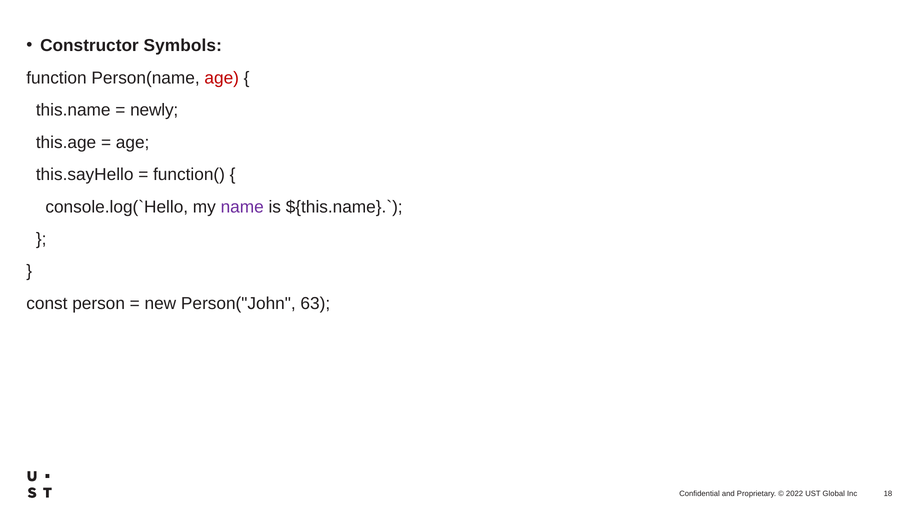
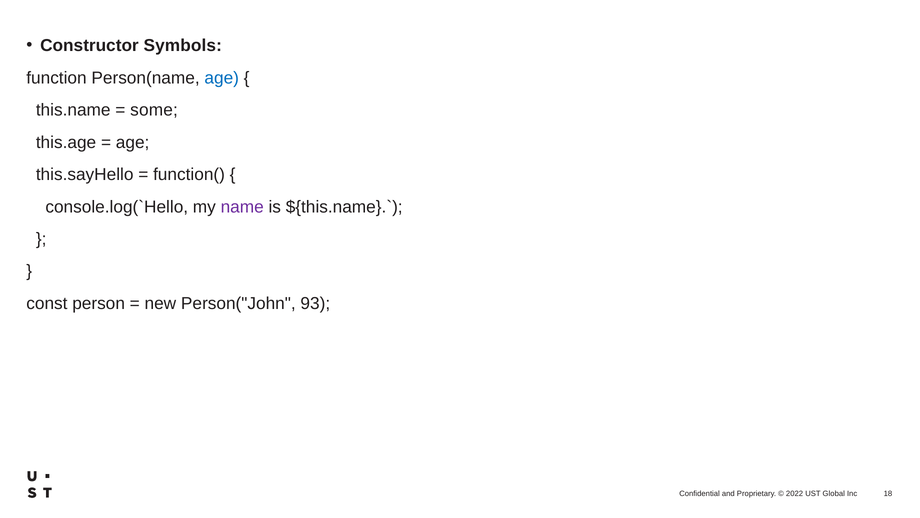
age colour: red -> blue (222, 78)
newly: newly -> some (154, 110)
63: 63 -> 93 (315, 303)
